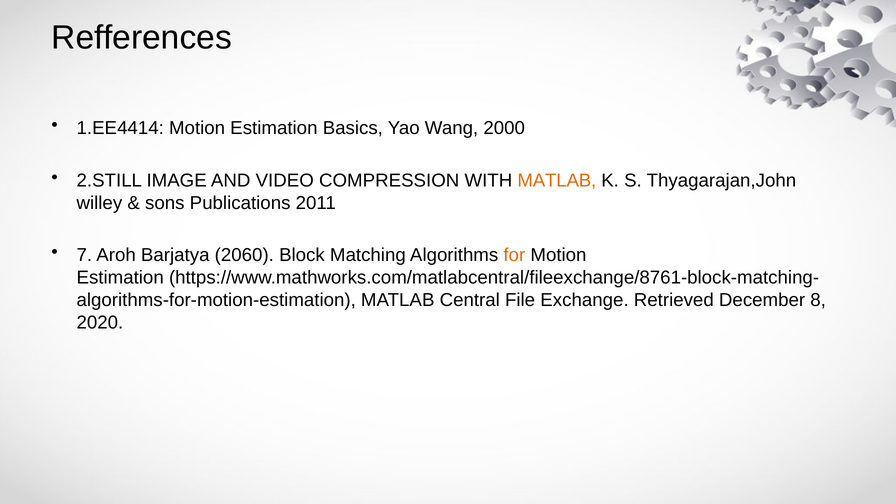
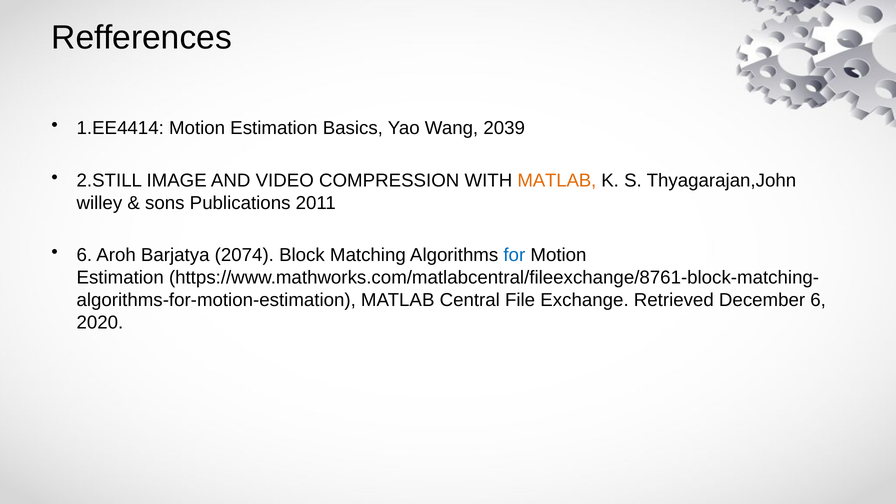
2000: 2000 -> 2039 (504, 128)
7: 7 -> 6 (84, 255)
2060: 2060 -> 2074 (244, 255)
for colour: orange -> blue (514, 255)
December 8: 8 -> 6 (818, 300)
